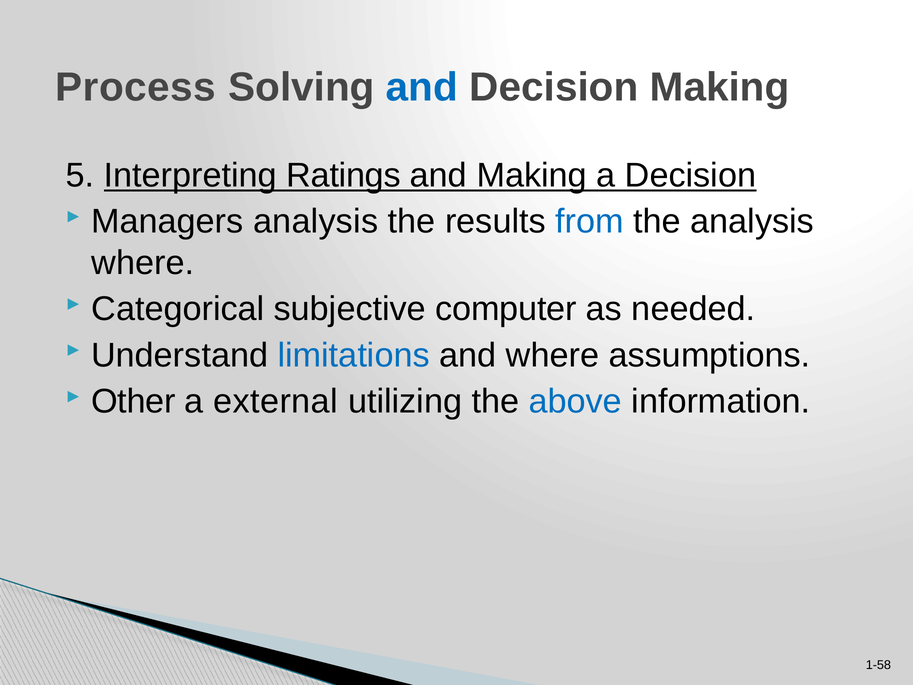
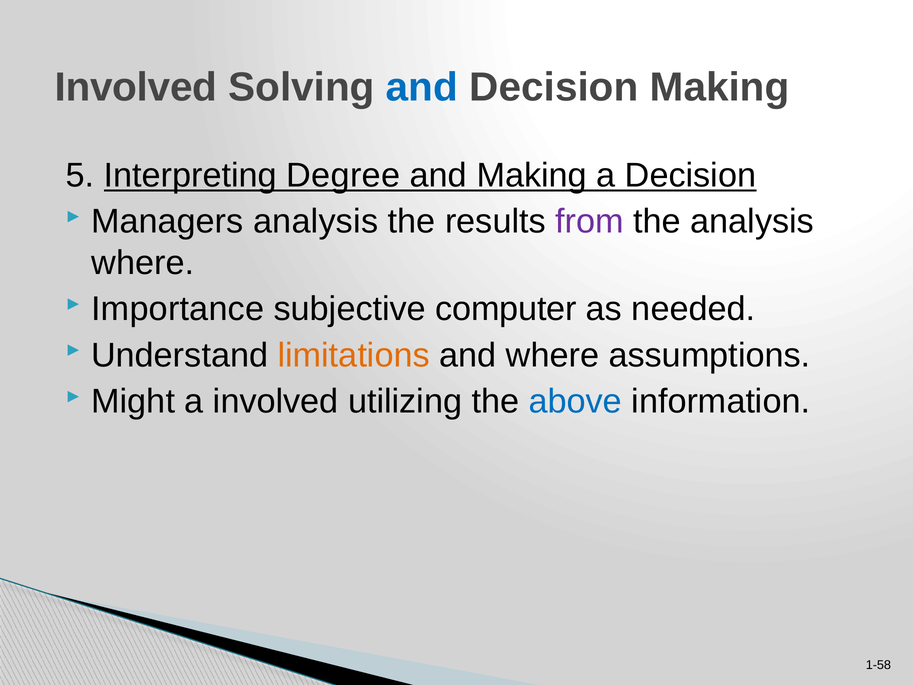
Process: Process -> Involved (136, 87)
Ratings: Ratings -> Degree (343, 175)
from colour: blue -> purple (590, 222)
Categorical: Categorical -> Importance (178, 309)
limitations colour: blue -> orange (354, 355)
Other: Other -> Might (133, 401)
a external: external -> involved (276, 401)
